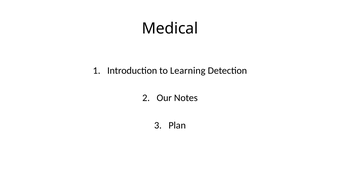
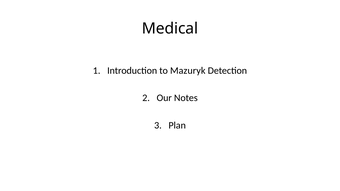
Learning: Learning -> Mazuryk (188, 71)
